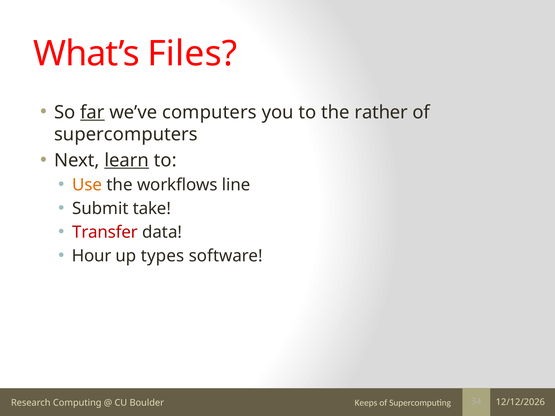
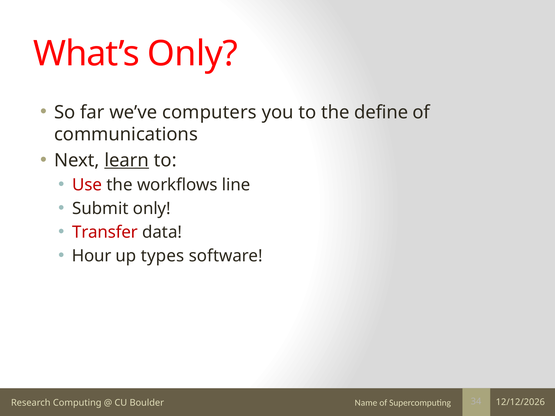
What’s Files: Files -> Only (193, 54)
far underline: present -> none (92, 112)
rather: rather -> define (381, 112)
supercomputers: supercomputers -> communications (126, 134)
Use colour: orange -> red (87, 185)
Submit take: take -> only (152, 209)
Keeps: Keeps -> Name (366, 403)
